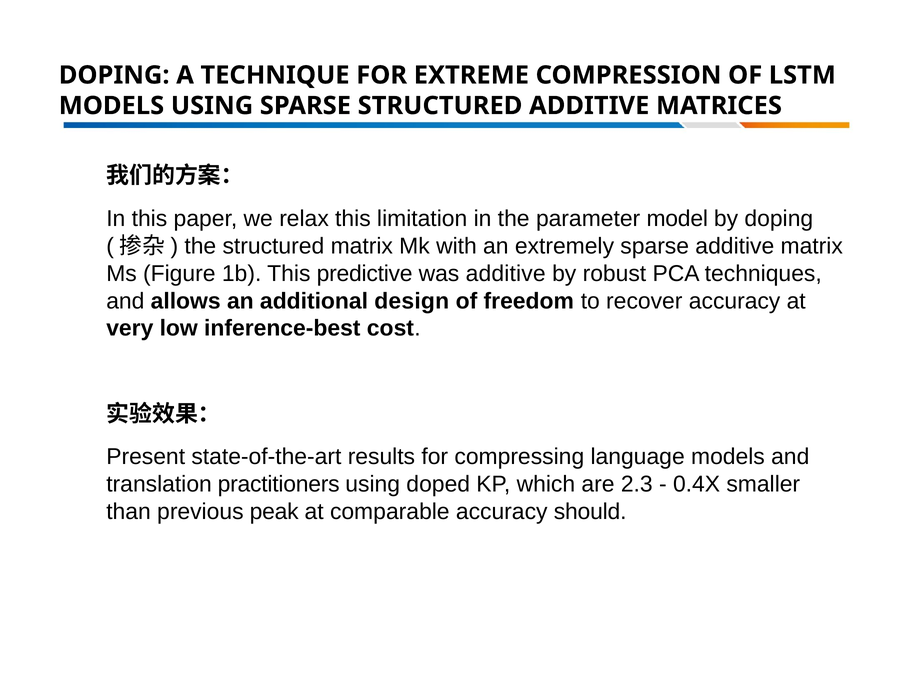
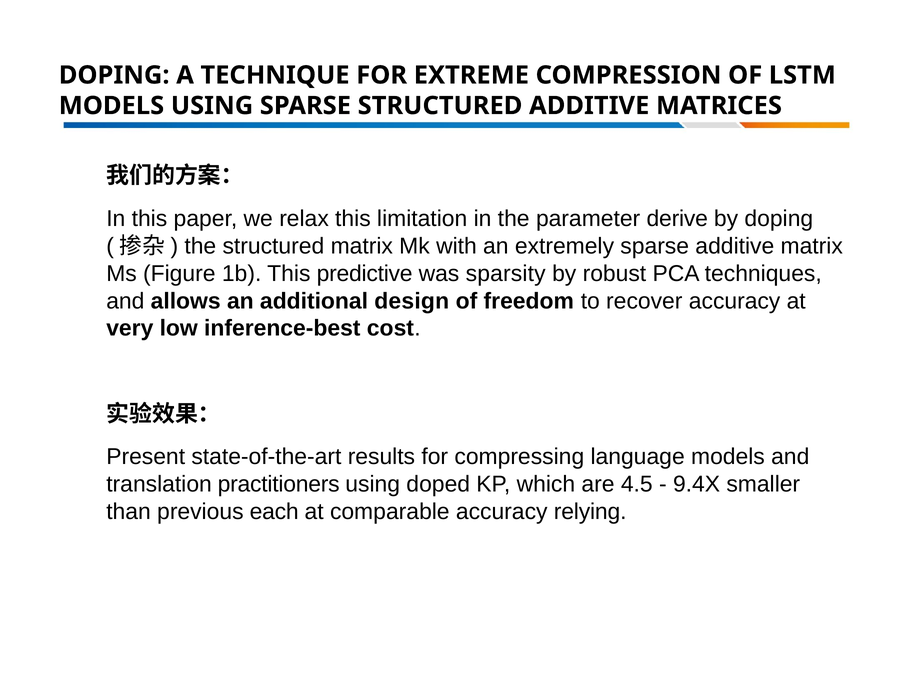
model: model -> derive (677, 219)
was additive: additive -> sparsity (506, 273)
2.3: 2.3 -> 4.5 (637, 484)
0.4X: 0.4X -> 9.4X (697, 484)
peak: peak -> each (274, 512)
should: should -> relying (590, 512)
